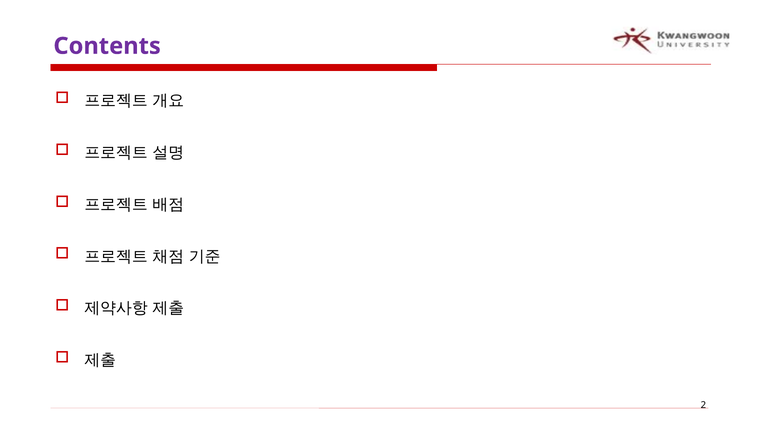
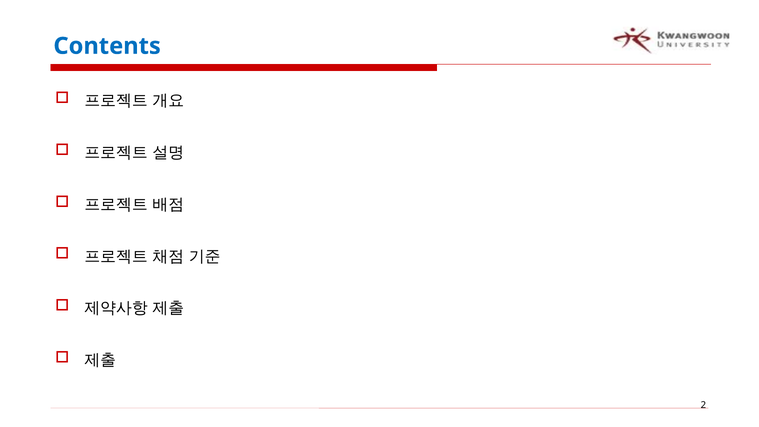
Contents colour: purple -> blue (107, 46)
